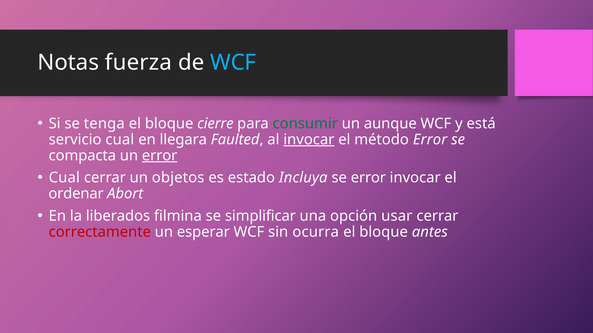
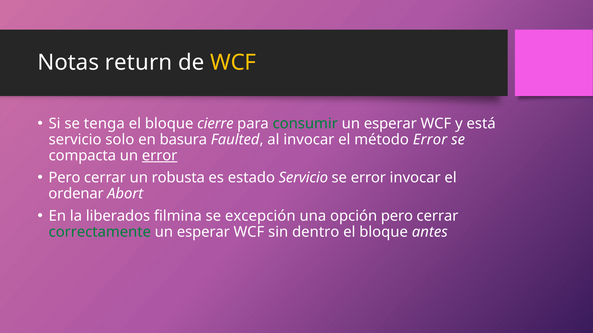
fuerza: fuerza -> return (138, 63)
WCF colour: light blue -> yellow (233, 63)
aunque: aunque -> esperar (390, 124)
servicio cual: cual -> solo (120, 140)
llegara: llegara -> basura (183, 140)
invocar underline: present -> none (309, 140)
Cual: Cual -> Pero (64, 178)
objetos: objetos -> robusta (178, 178)
estado Incluya: Incluya -> Servicio (303, 178)
simplificar: simplificar -> excepción (260, 216)
opción usar: usar -> pero (397, 216)
correctamente colour: red -> green (100, 232)
ocurra: ocurra -> dentro (316, 232)
